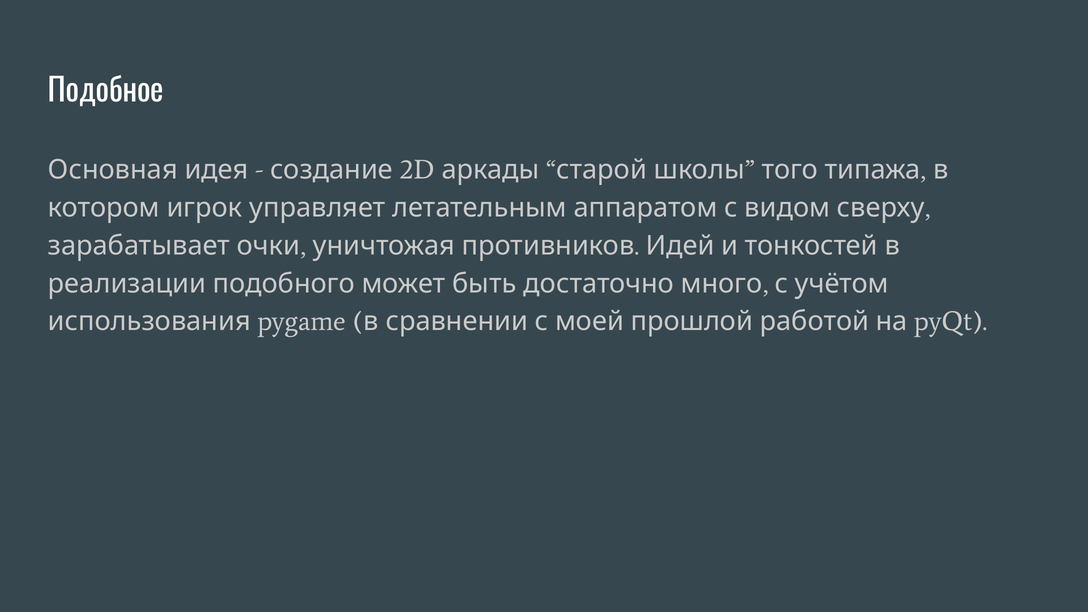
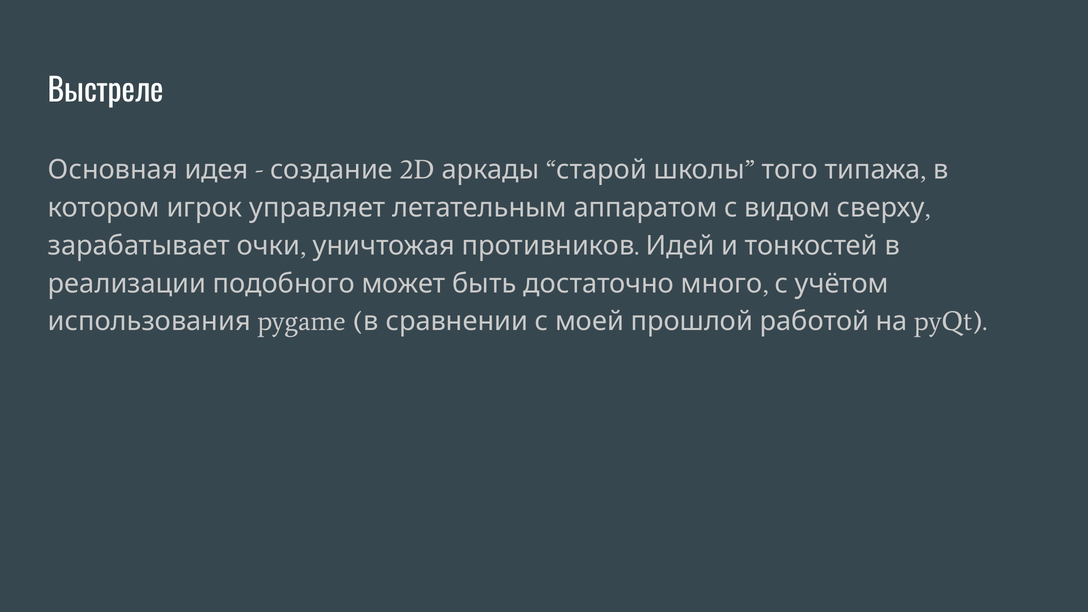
Подобное: Подобное -> Выстреле (106, 91)
